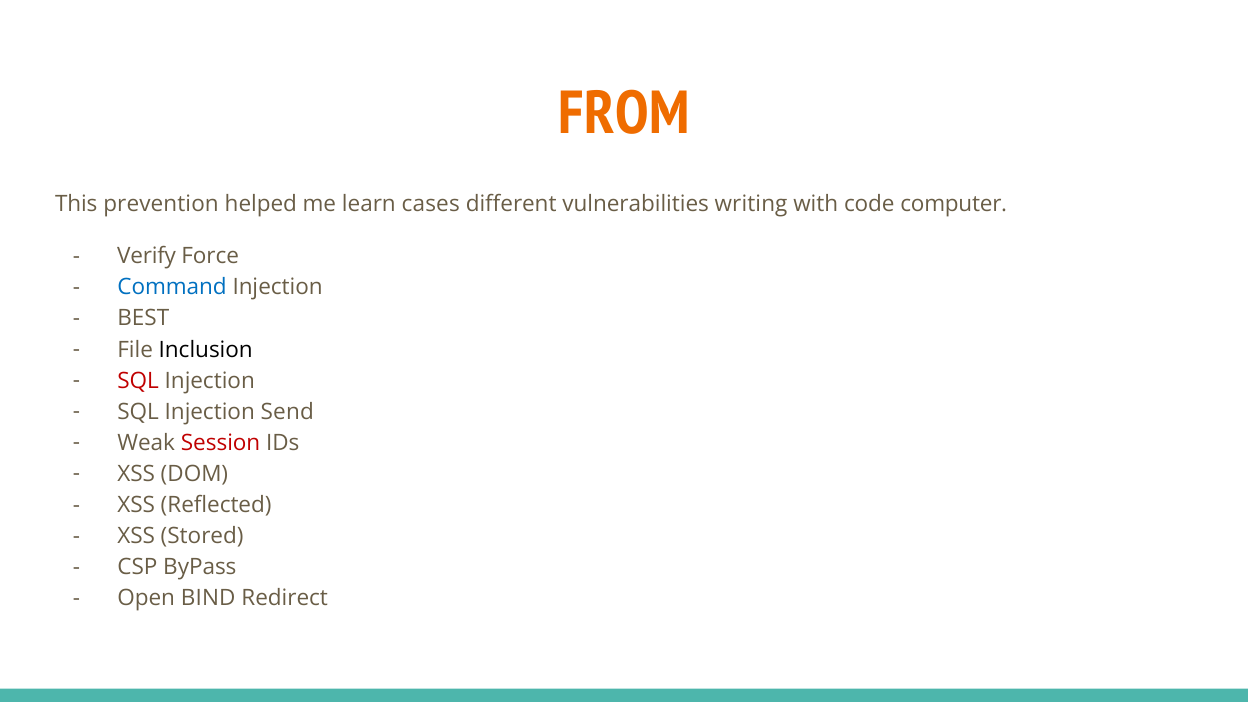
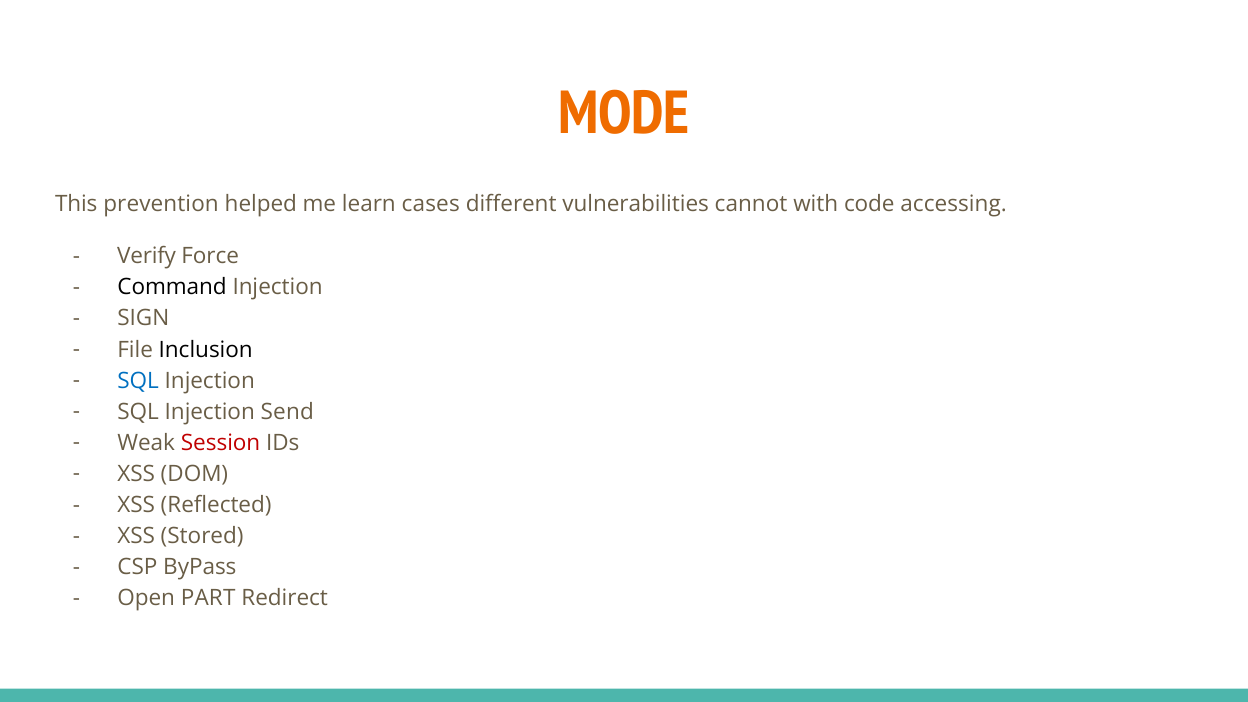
FROM: FROM -> MODE (624, 114)
writing: writing -> cannot (751, 204)
computer: computer -> accessing (954, 204)
Command colour: blue -> black (172, 287)
BEST: BEST -> SIGN (143, 319)
SQL colour: red -> blue (138, 381)
BIND: BIND -> PART (208, 598)
